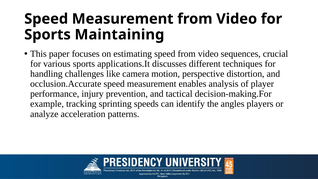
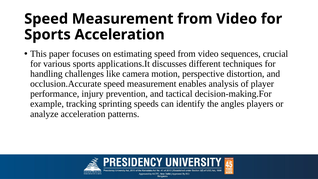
Sports Maintaining: Maintaining -> Acceleration (120, 35)
